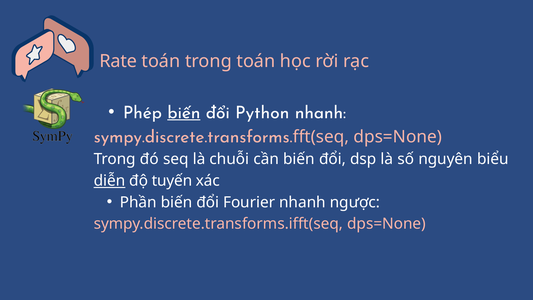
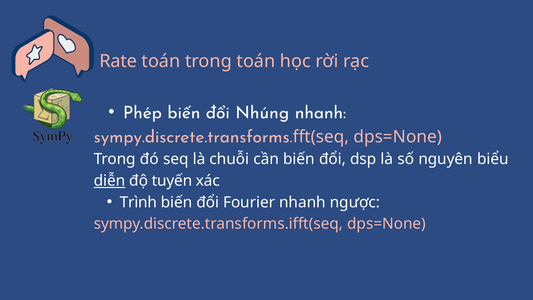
biến underline: present -> none (184, 112)
Python: Python -> Nhúng (262, 112)
Phần: Phần -> Trình (138, 202)
